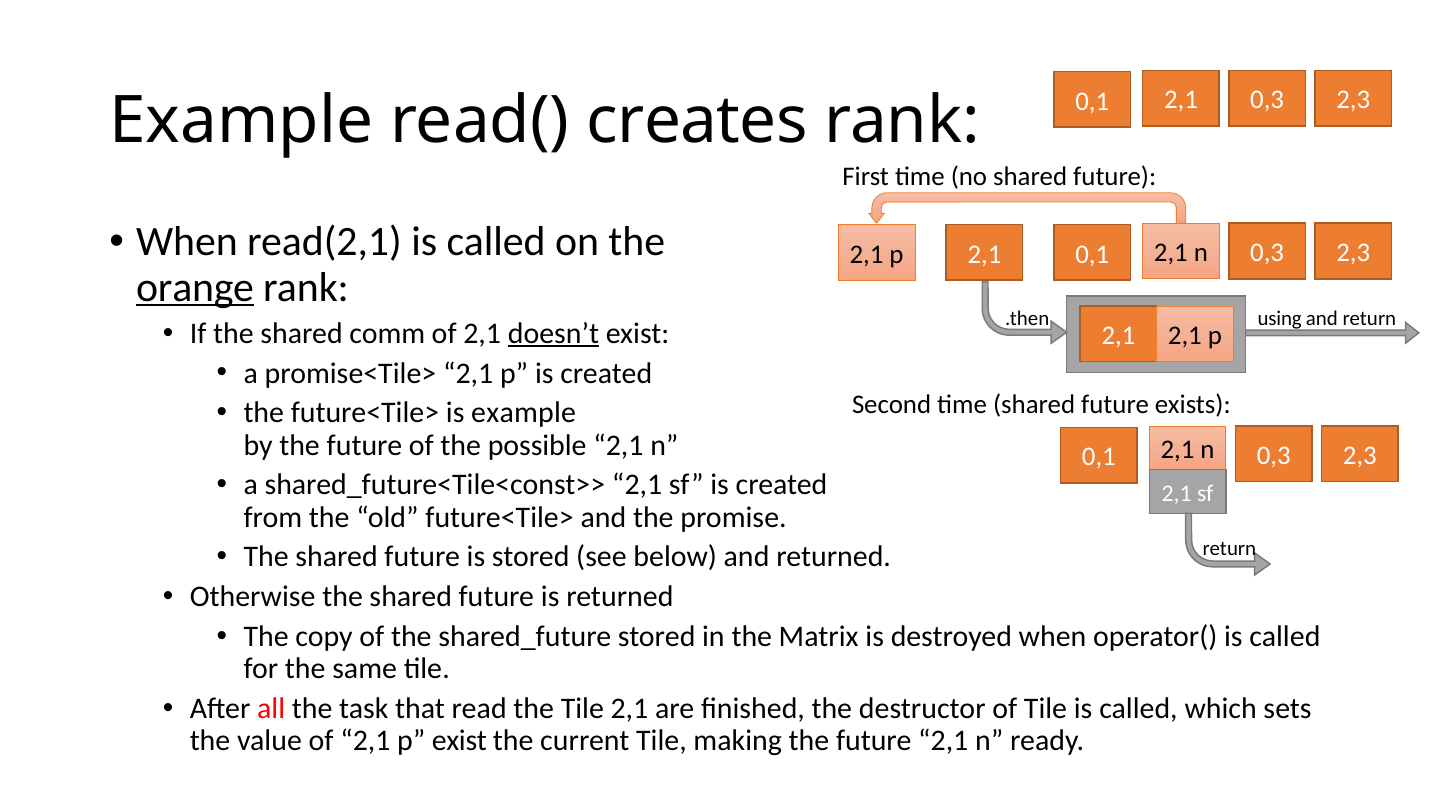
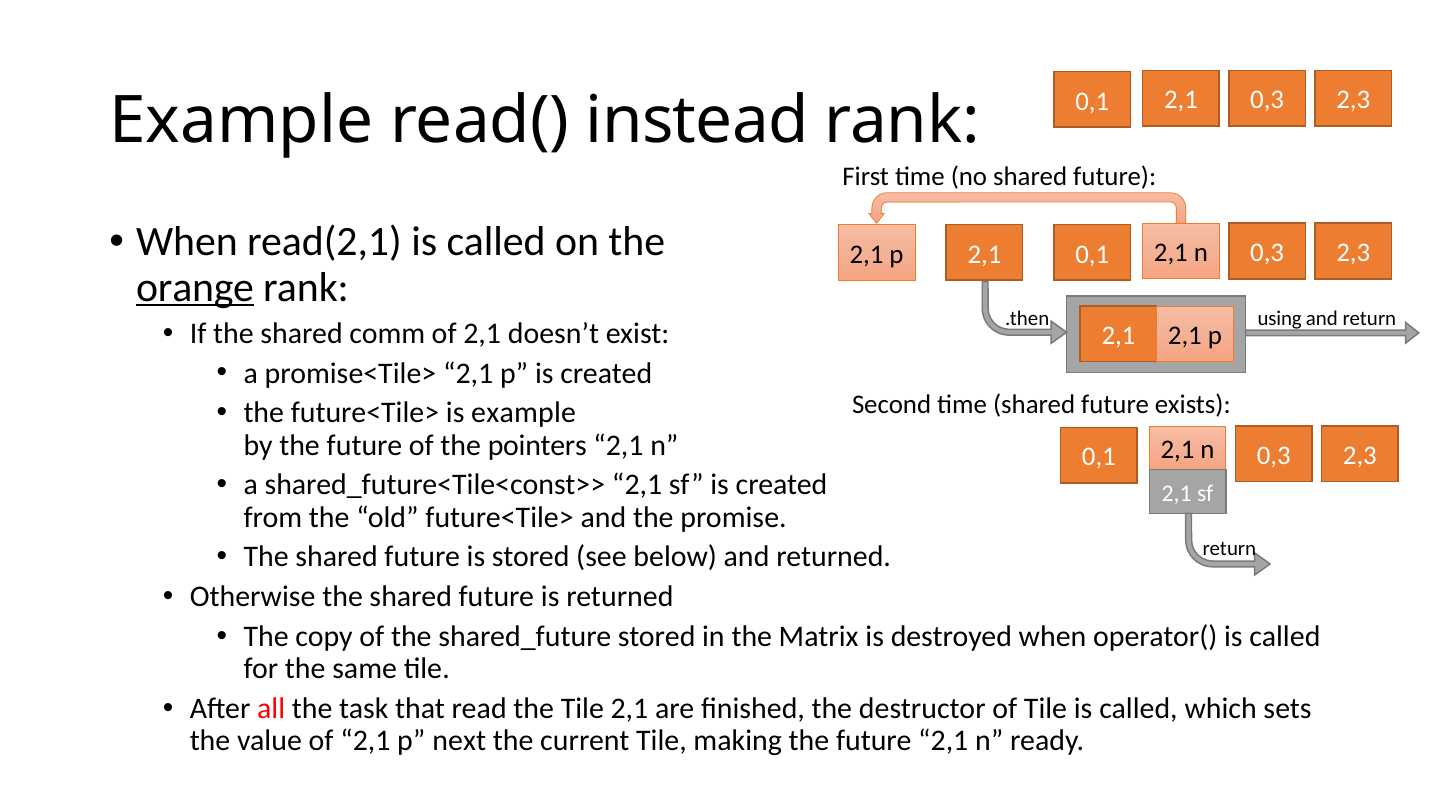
creates: creates -> instead (697, 120)
doesn’t underline: present -> none (553, 334)
possible: possible -> pointers (537, 445)
p exist: exist -> next (459, 741)
